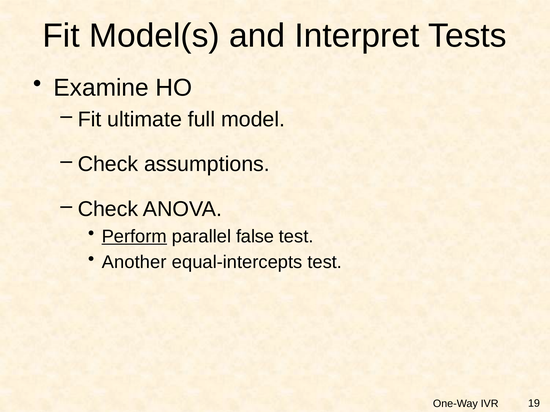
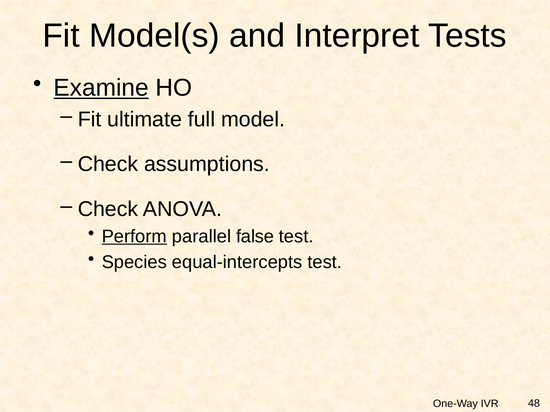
Examine underline: none -> present (101, 88)
Another: Another -> Species (134, 262)
19: 19 -> 48 (534, 404)
